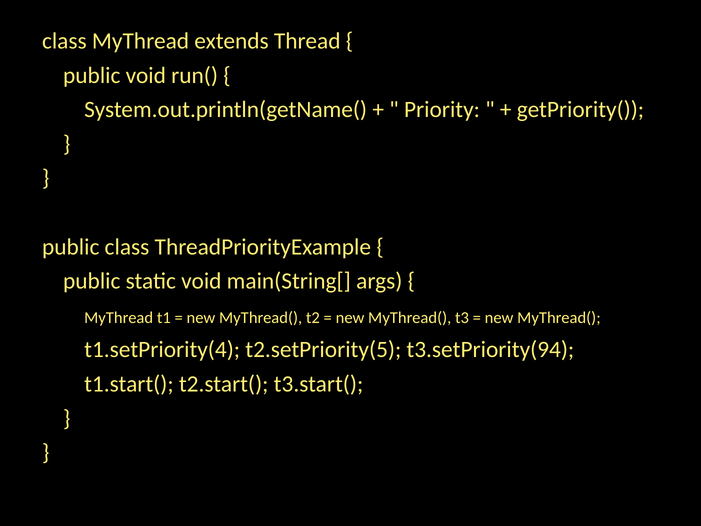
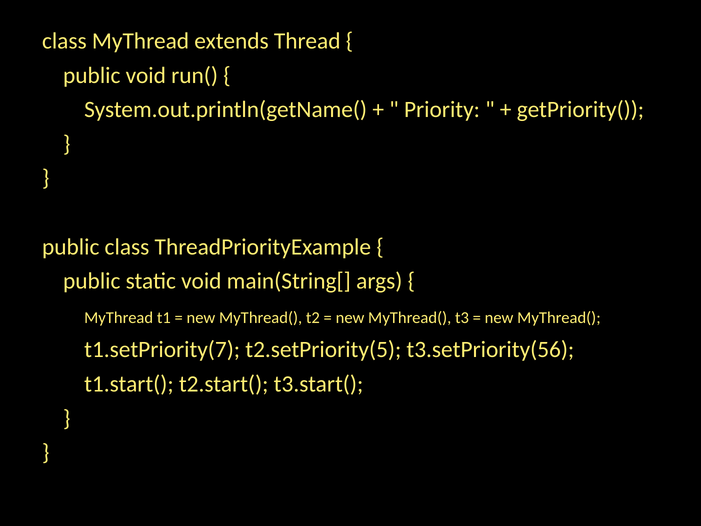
t1.setPriority(4: t1.setPriority(4 -> t1.setPriority(7 (162, 350)
t3.setPriority(94: t3.setPriority(94 -> t3.setPriority(56 (490, 350)
